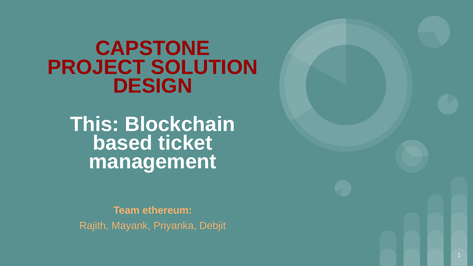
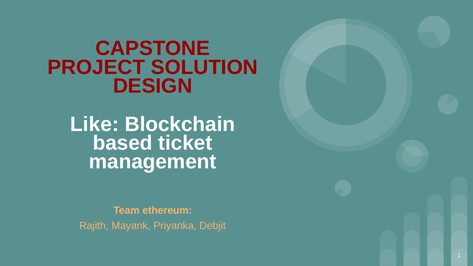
This: This -> Like (95, 124)
